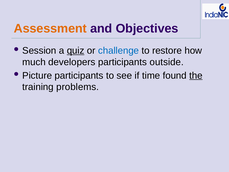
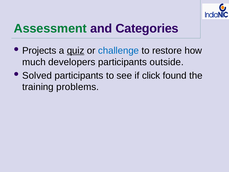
Assessment colour: orange -> green (50, 29)
Objectives: Objectives -> Categories (147, 29)
Session: Session -> Projects (39, 51)
Picture: Picture -> Solved (37, 75)
time: time -> click (151, 75)
the underline: present -> none (196, 75)
